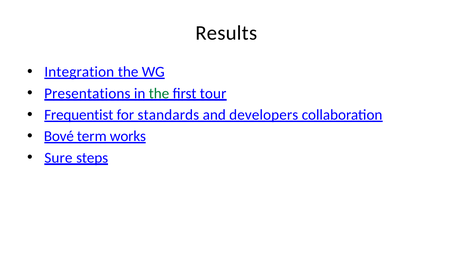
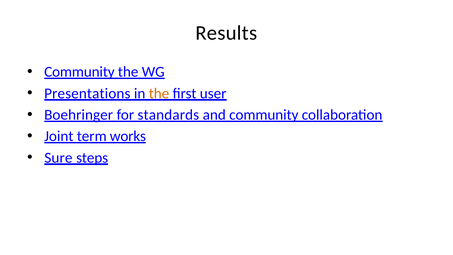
Integration: Integration -> Community (79, 72)
the colour: green -> orange (159, 93)
tour: tour -> user (213, 93)
Frequentist: Frequentist -> Boehringer (79, 115)
and developers: developers -> community (264, 115)
Bové: Bové -> Joint (59, 136)
